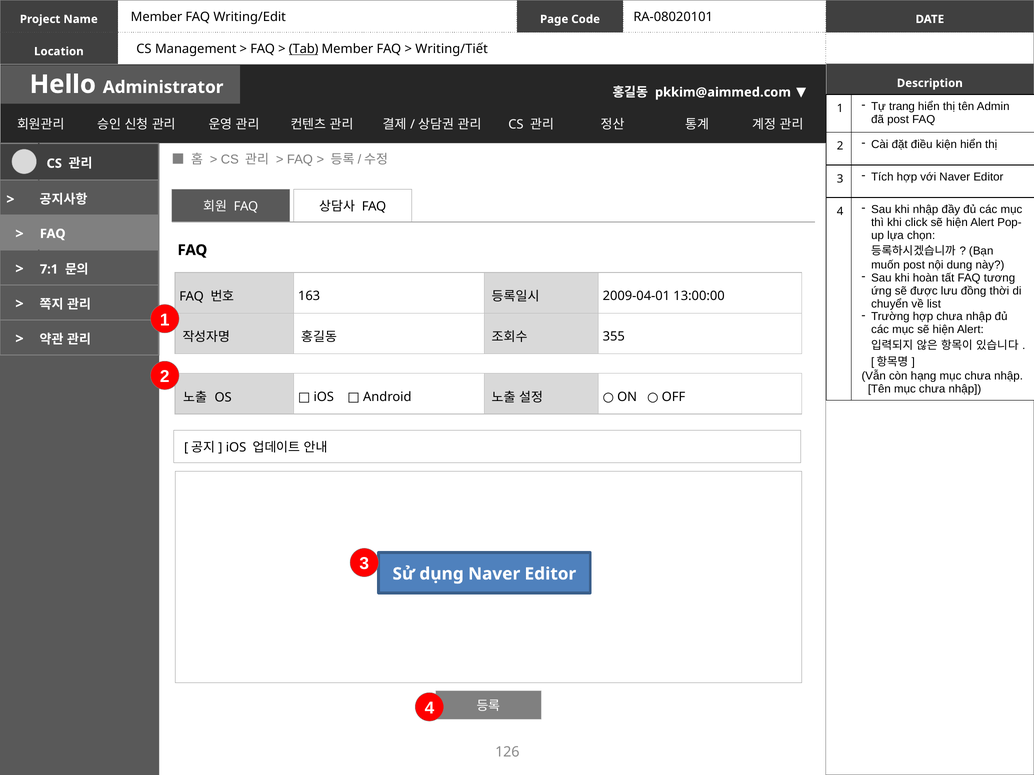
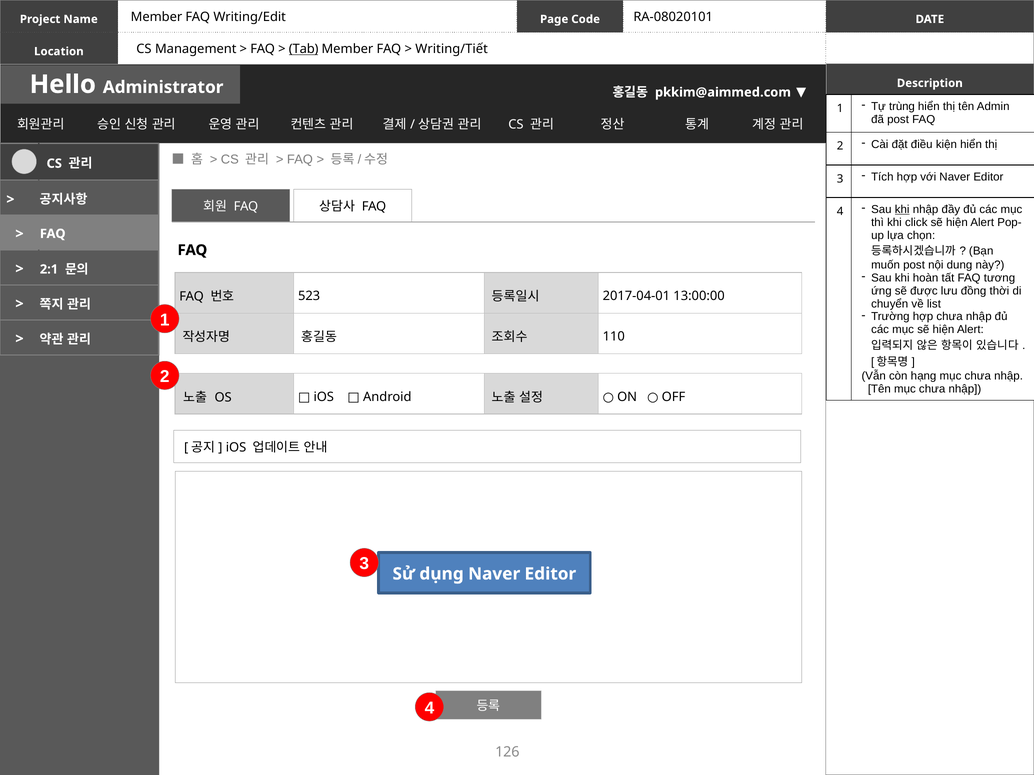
trang: trang -> trùng (902, 106)
khi underline: none -> present (902, 210)
7:1: 7:1 -> 2:1 (49, 269)
163: 163 -> 523 (309, 296)
2009-04-01: 2009-04-01 -> 2017-04-01 (636, 296)
355: 355 -> 110 (614, 337)
